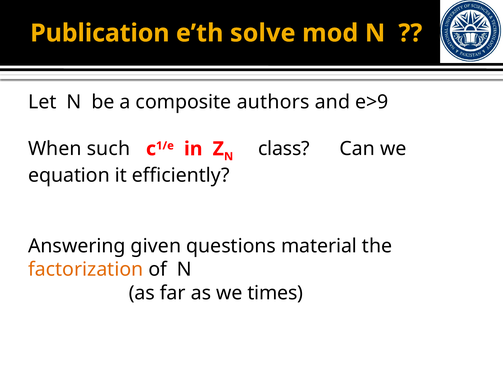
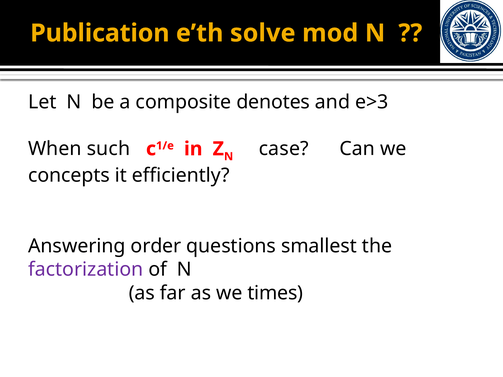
authors: authors -> denotes (273, 102)
e>9: e>9 -> e>3 (372, 102)
class: class -> case (284, 149)
equation: equation -> concepts (69, 176)
given: given -> order (156, 246)
material: material -> smallest (319, 246)
factorization colour: orange -> purple (86, 270)
